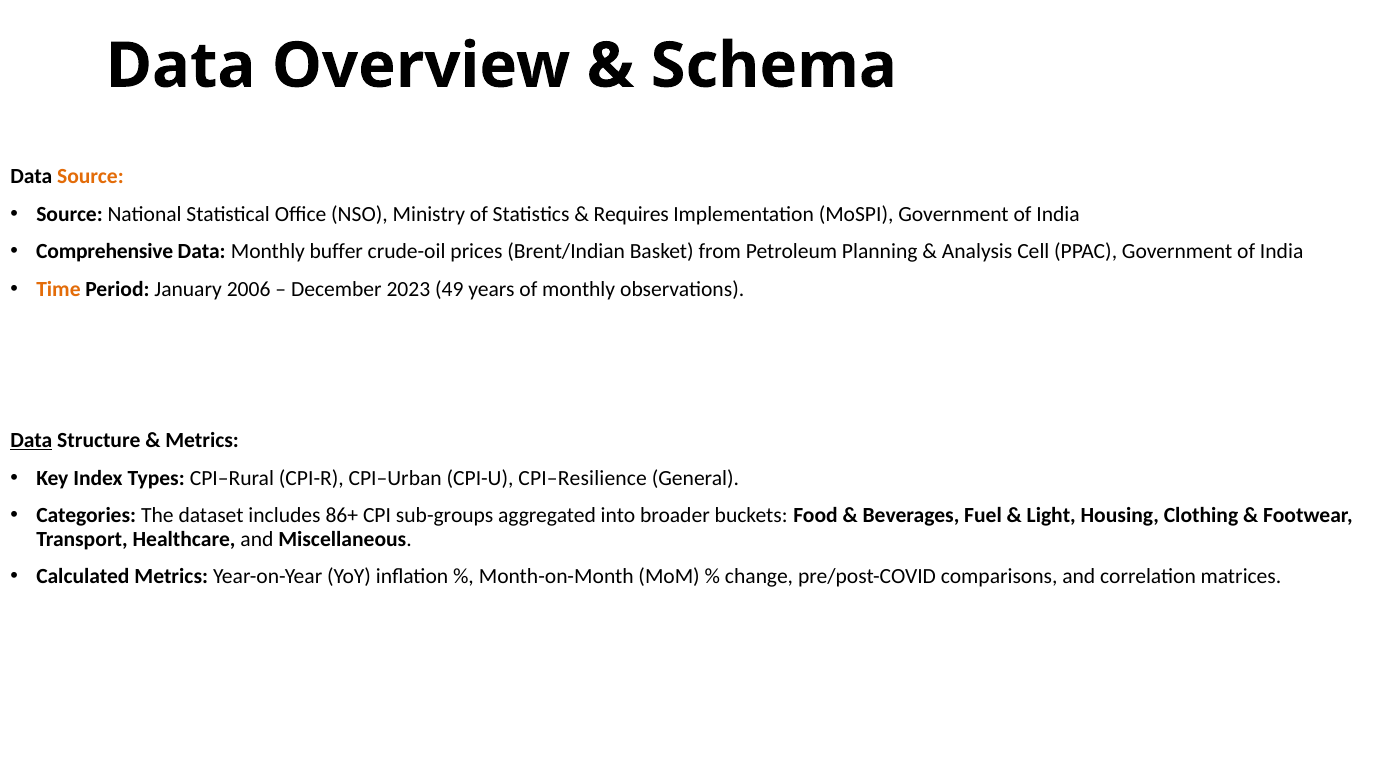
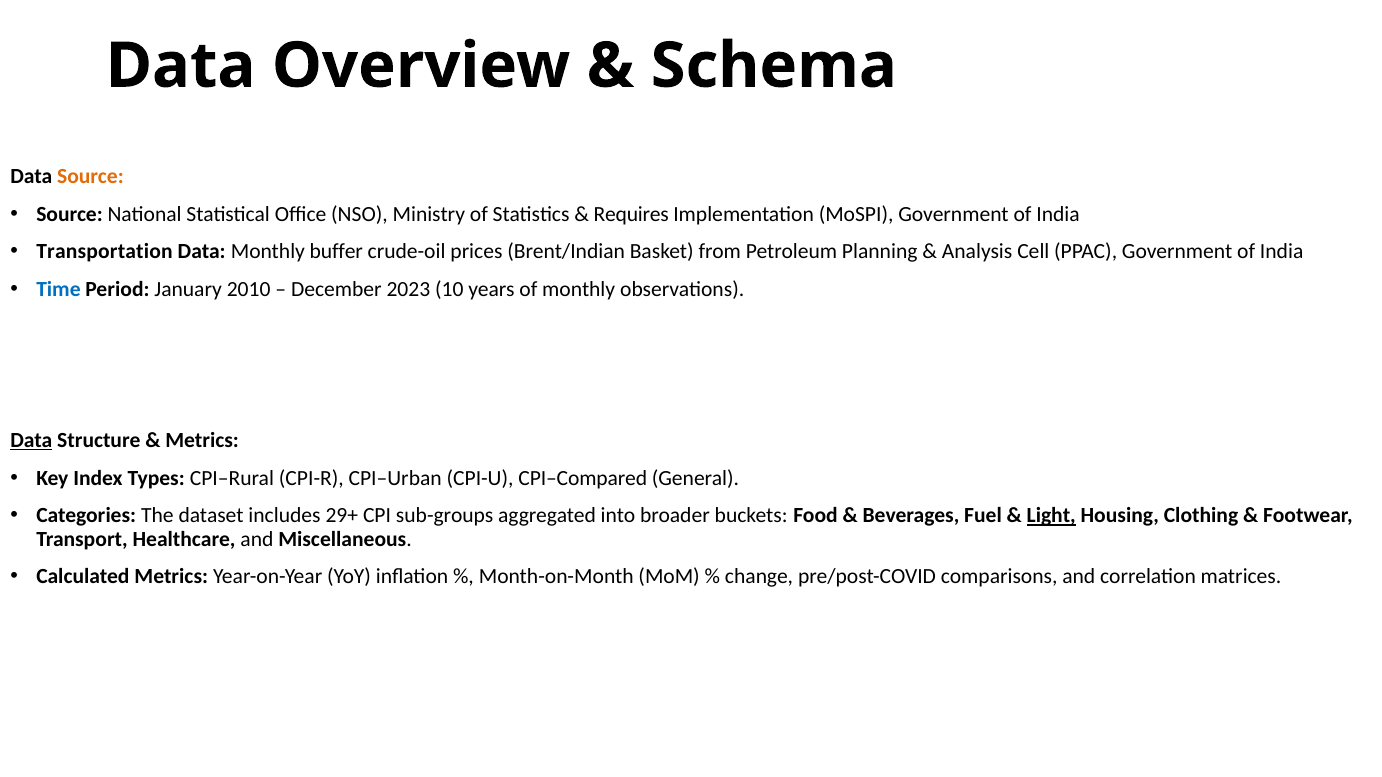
Comprehensive: Comprehensive -> Transportation (105, 252)
Time colour: orange -> blue (58, 290)
2006: 2006 -> 2010 (249, 290)
49: 49 -> 10 (449, 290)
CPI–Resilience: CPI–Resilience -> CPI–Compared (583, 478)
86+: 86+ -> 29+ (342, 516)
Light underline: none -> present (1051, 516)
